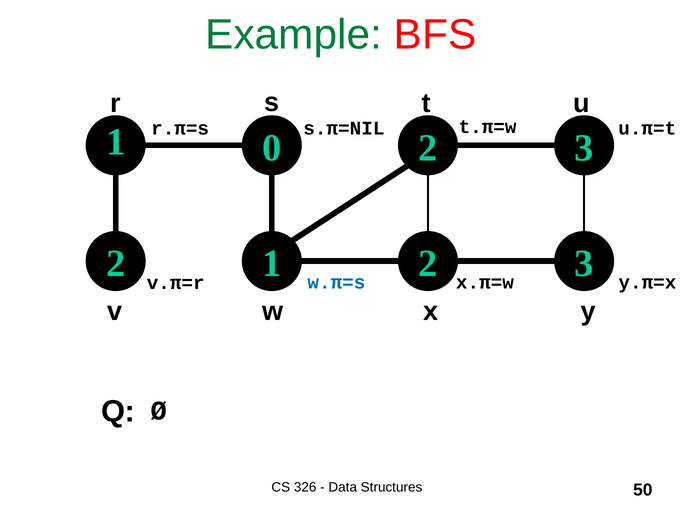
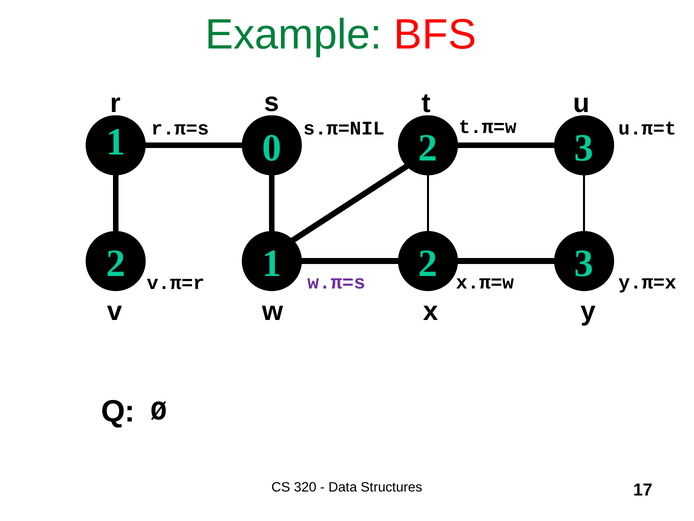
w.π=s colour: blue -> purple (336, 282)
326: 326 -> 320 (305, 487)
50: 50 -> 17 (643, 489)
